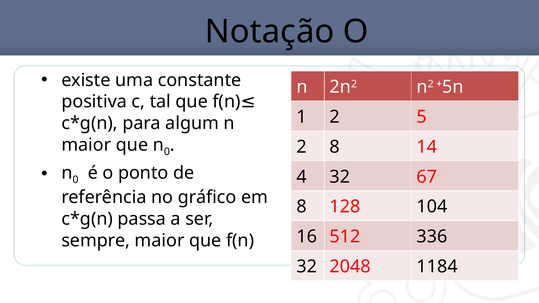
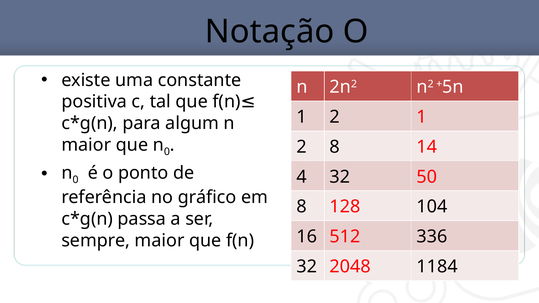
2 5: 5 -> 1 (422, 117)
67: 67 -> 50 (427, 177)
